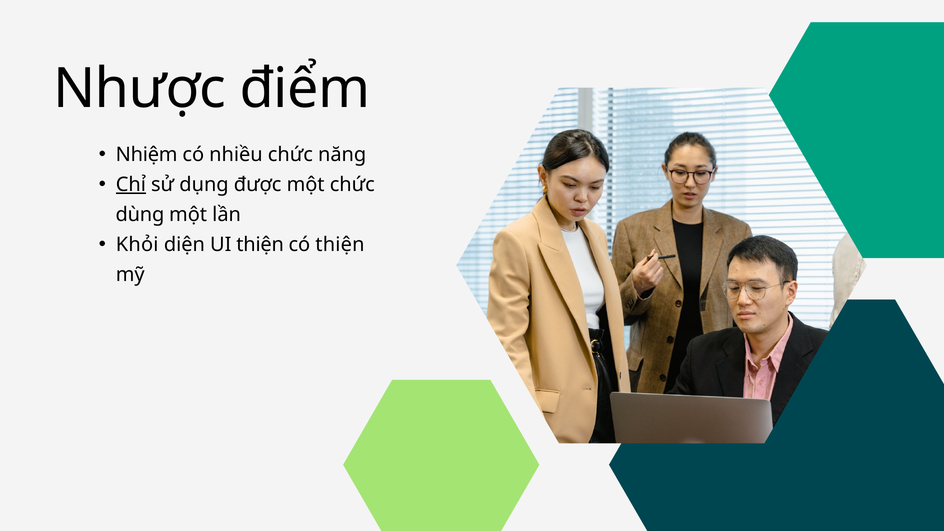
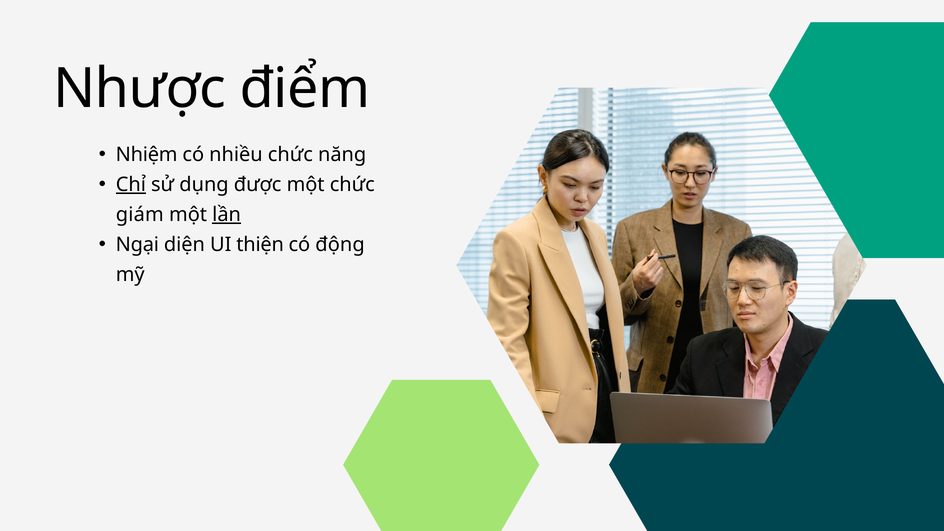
dùng: dùng -> giám (140, 215)
lần underline: none -> present (227, 215)
Khỏi: Khỏi -> Ngại (137, 245)
có thiện: thiện -> động (340, 245)
